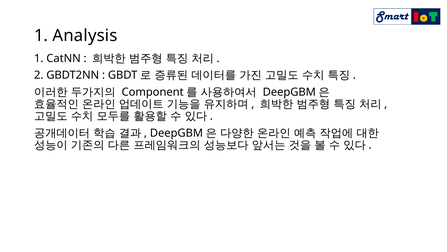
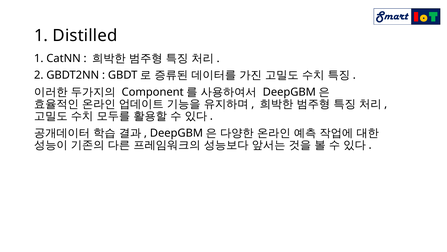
Analysis: Analysis -> Distilled (85, 36)
